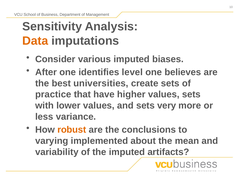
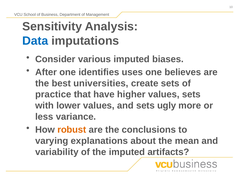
Data colour: orange -> blue (35, 41)
level: level -> uses (132, 72)
very: very -> ugly (167, 106)
implemented: implemented -> explanations (99, 141)
